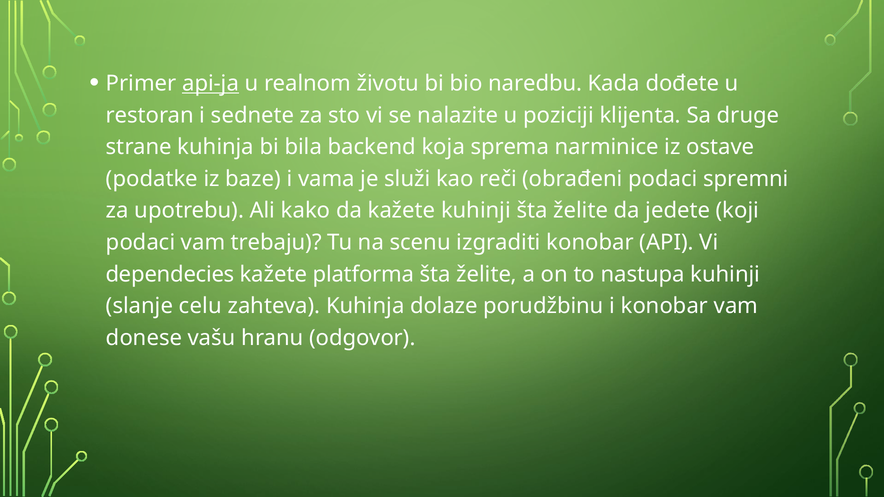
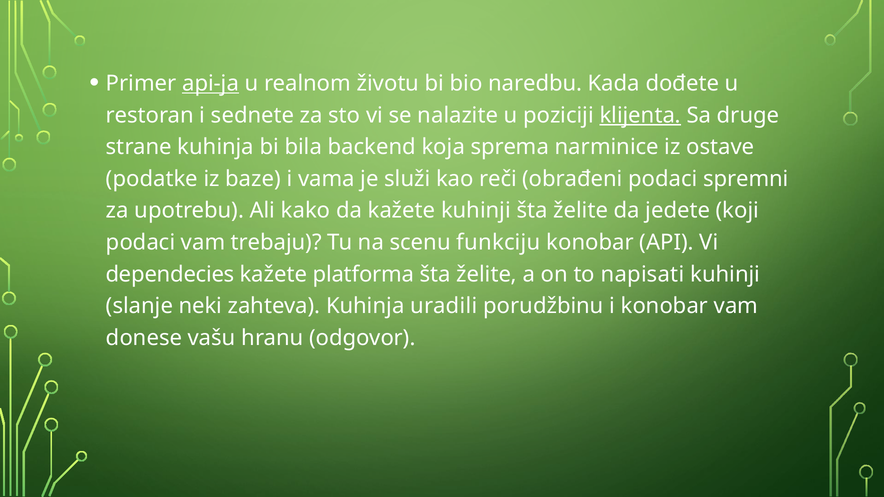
klijenta underline: none -> present (640, 115)
izgraditi: izgraditi -> funkciju (498, 243)
nastupa: nastupa -> napisati (642, 274)
celu: celu -> neki (200, 306)
dolaze: dolaze -> uradili (444, 306)
